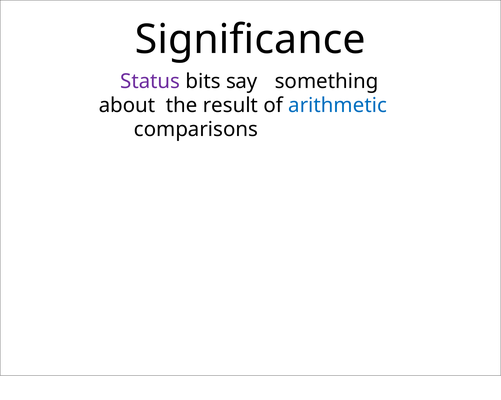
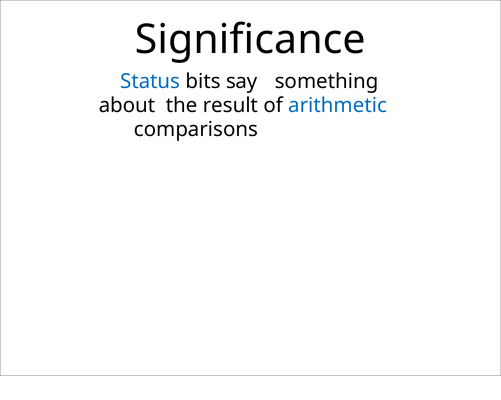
Status colour: purple -> blue (150, 81)
